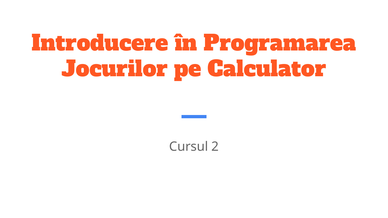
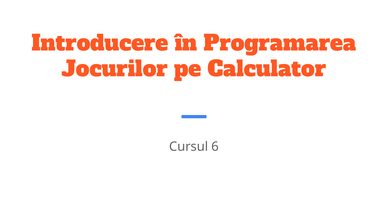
2: 2 -> 6 (215, 147)
